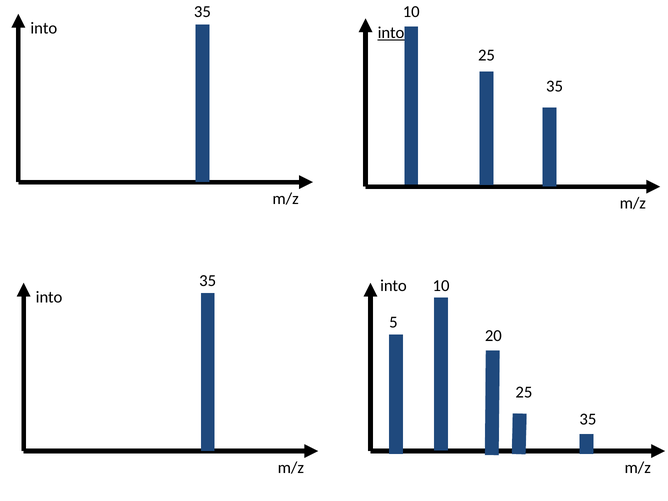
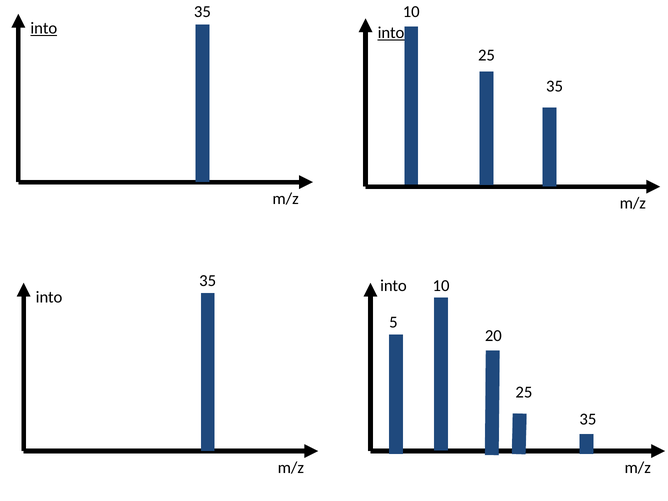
into underline: none -> present (44, 28)
